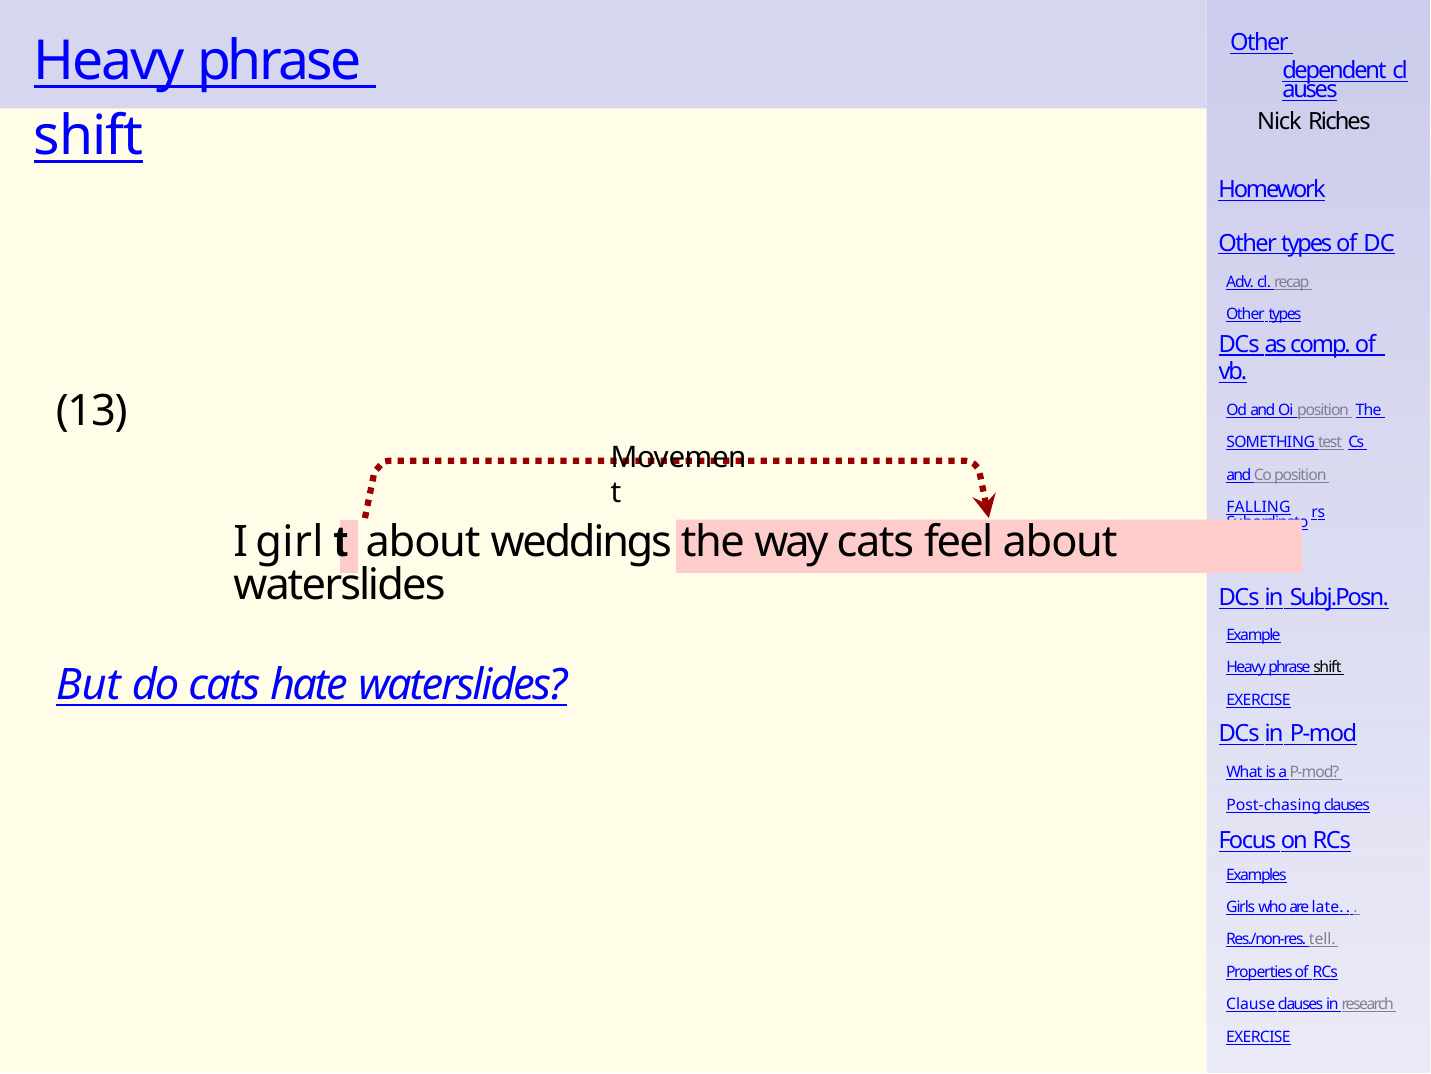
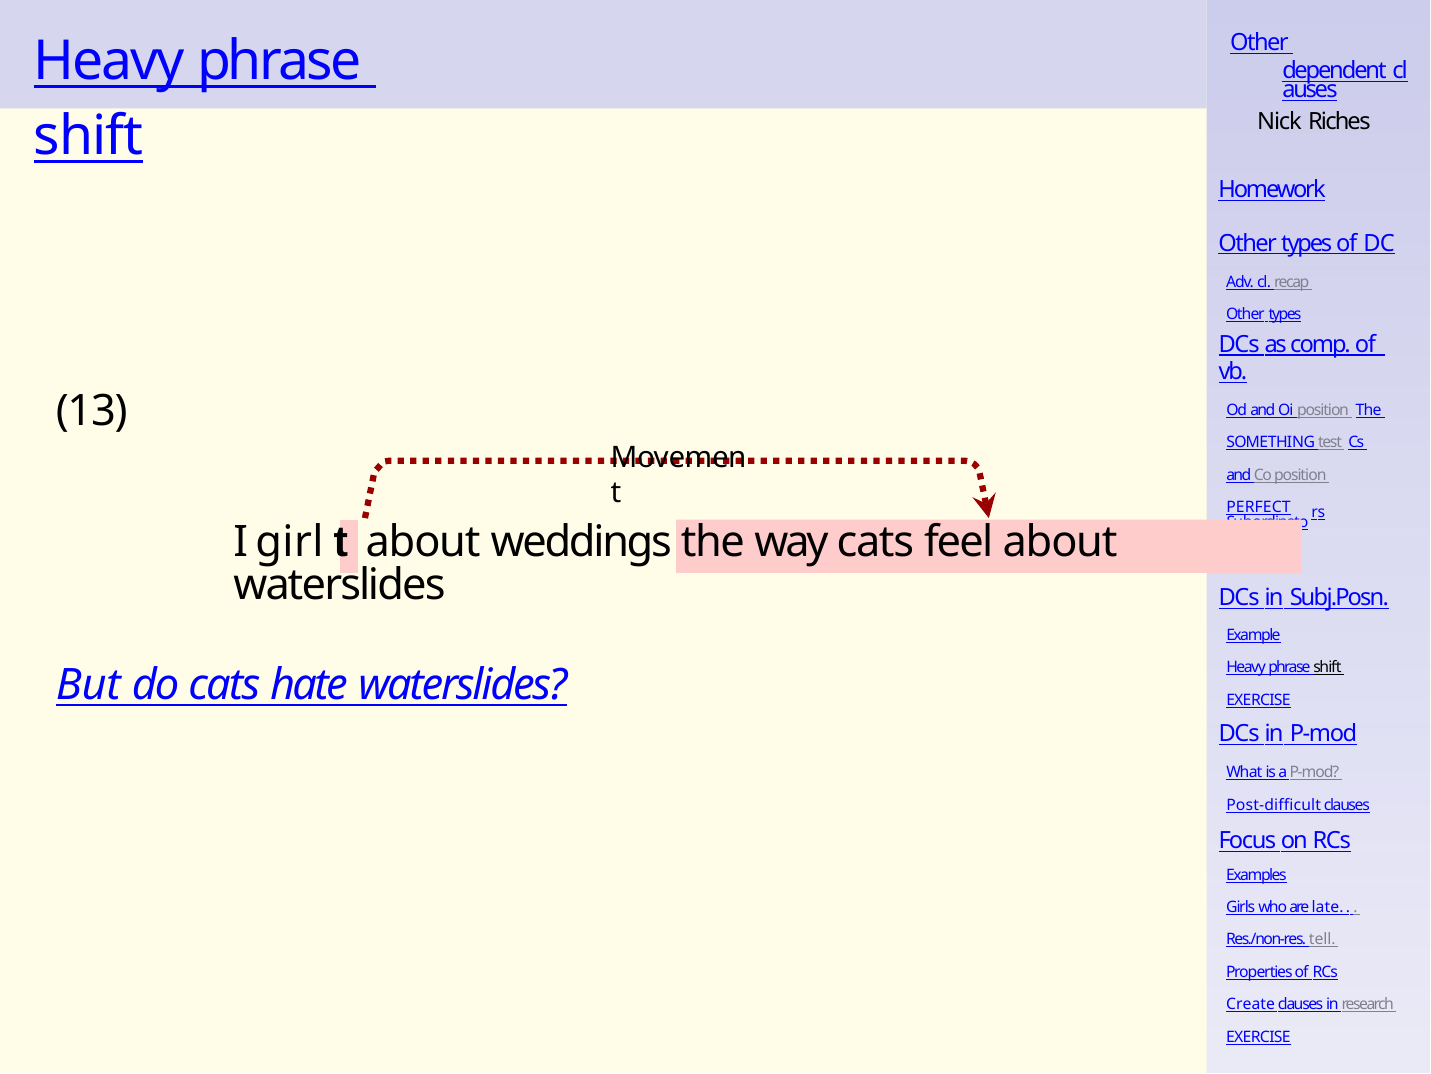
FALLING: FALLING -> PERFECT (1258, 507)
Post-chasing: Post-chasing -> Post-difficult (1274, 805)
Clause: Clause -> Create (1251, 1005)
